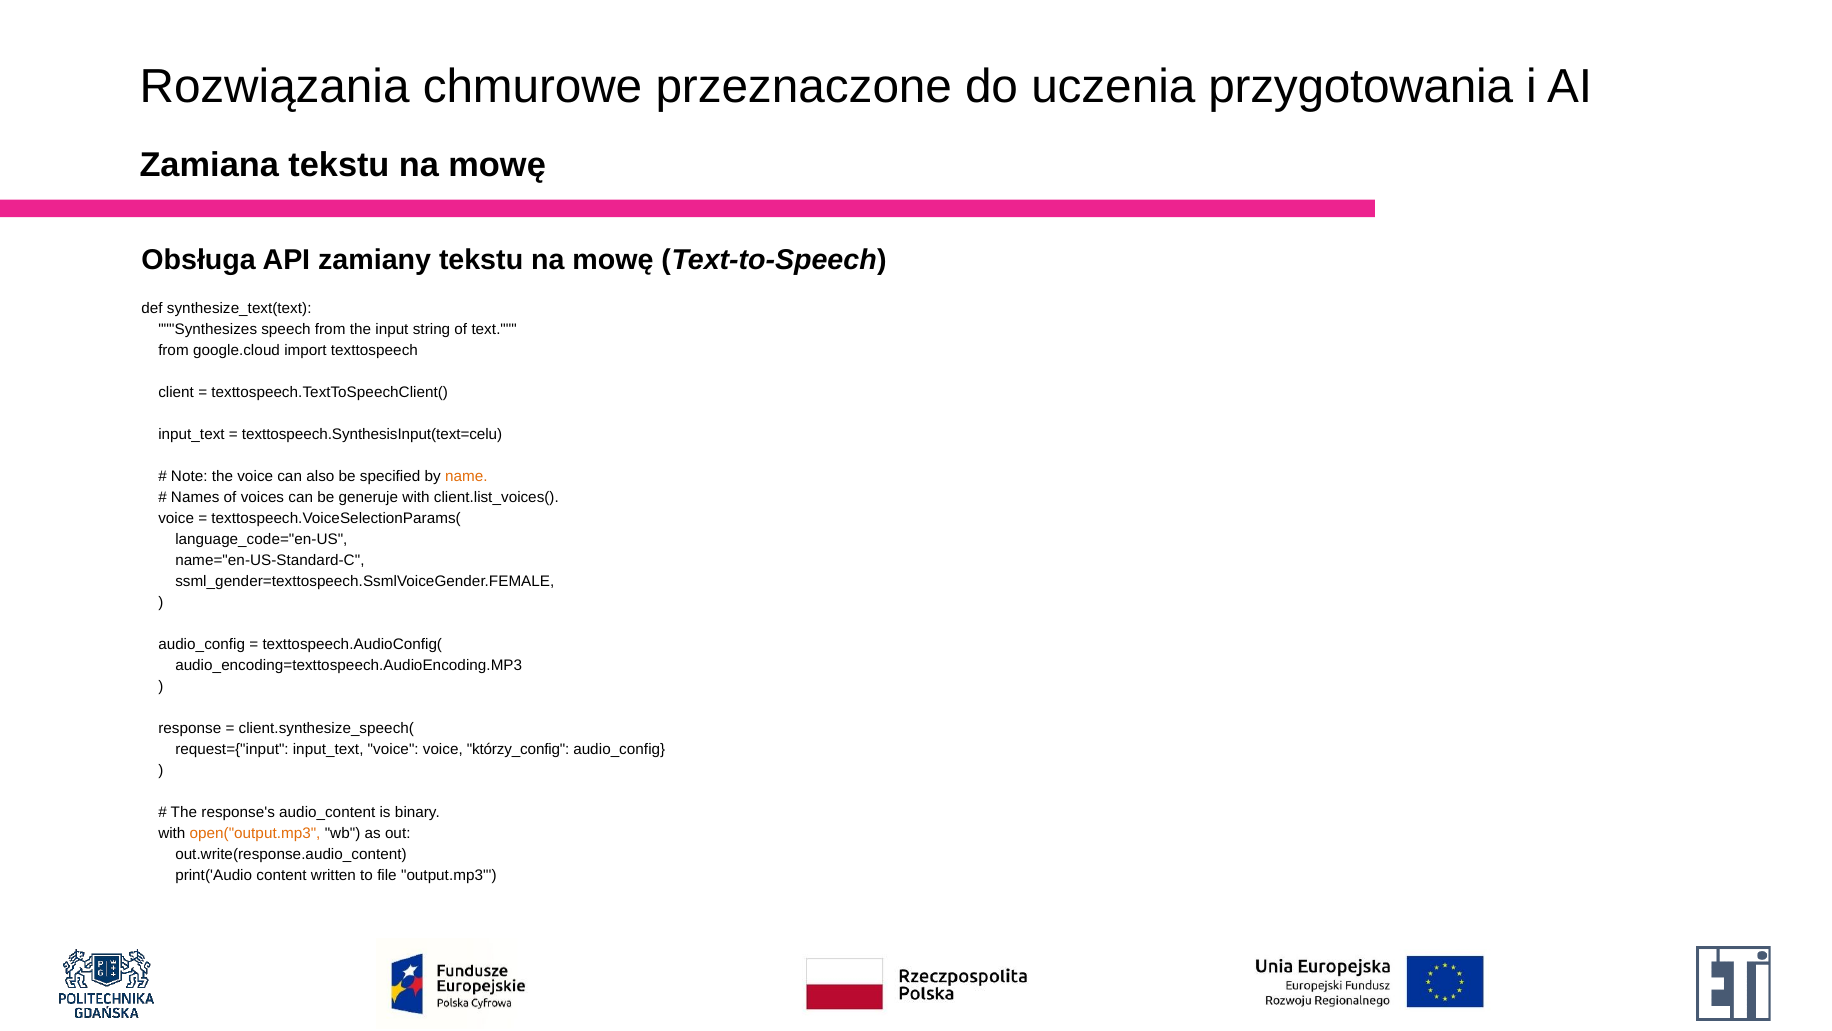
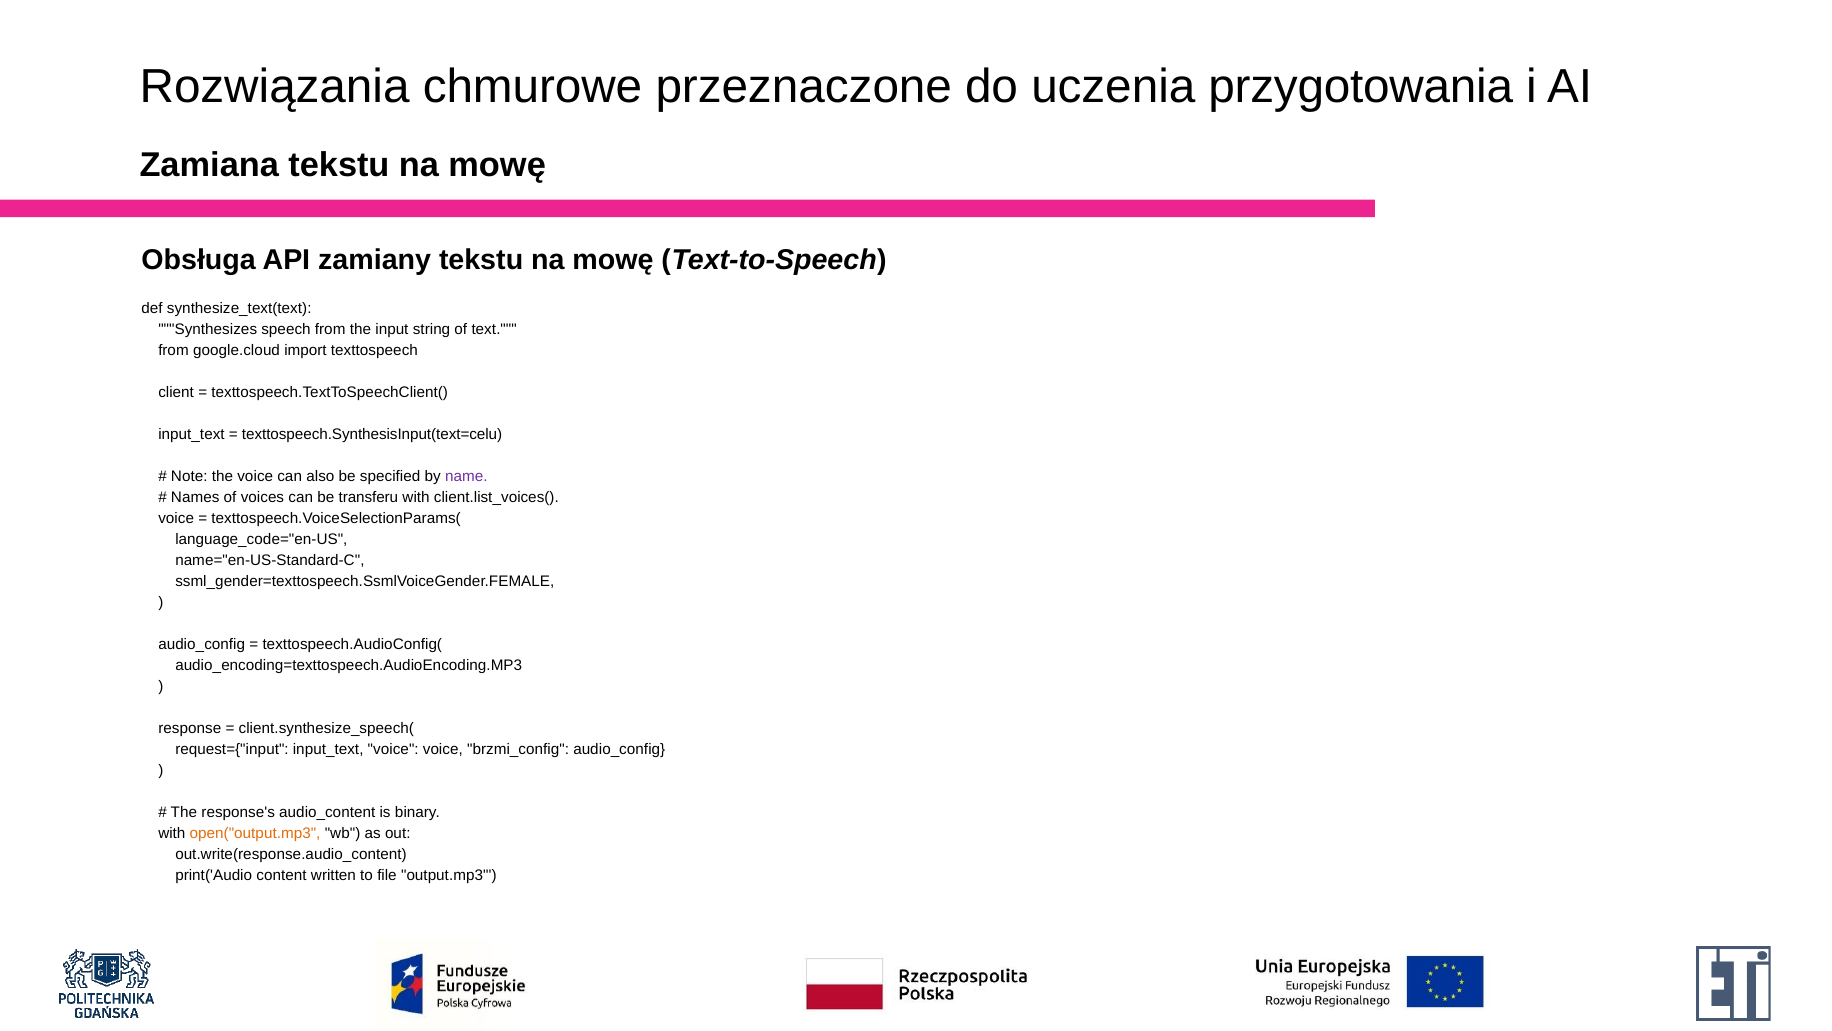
name colour: orange -> purple (466, 477)
generuje: generuje -> transferu (368, 498)
którzy_config: którzy_config -> brzmi_config (518, 749)
